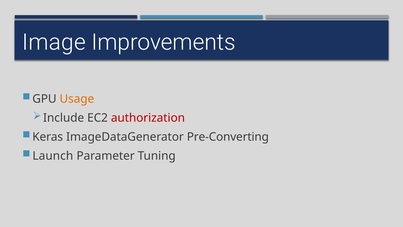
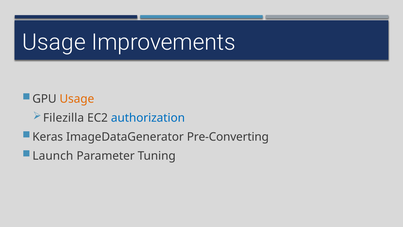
Image: Image -> Usage (54, 42)
Include: Include -> Filezilla (64, 118)
authorization colour: red -> blue (148, 118)
